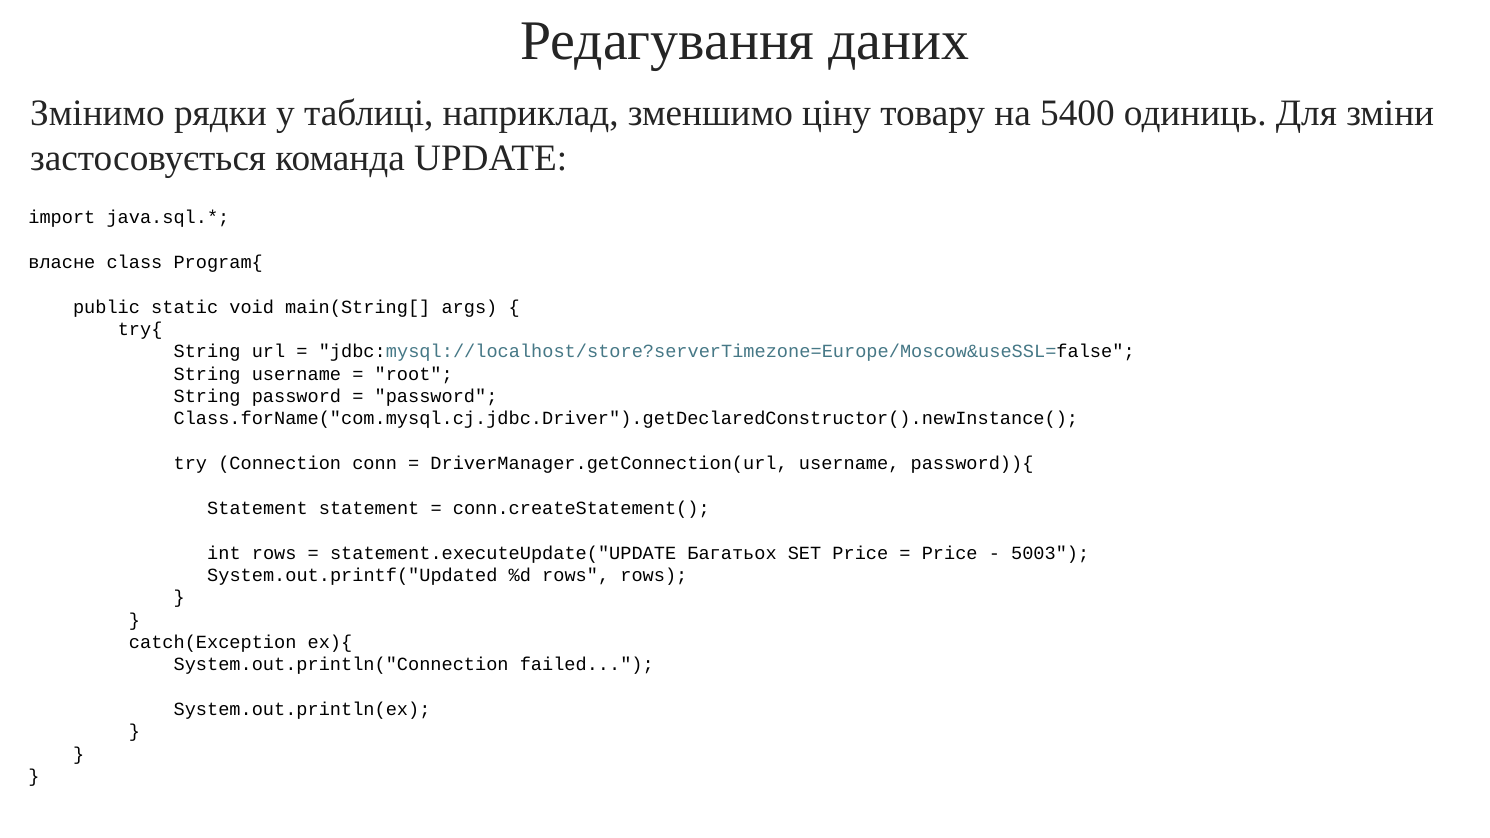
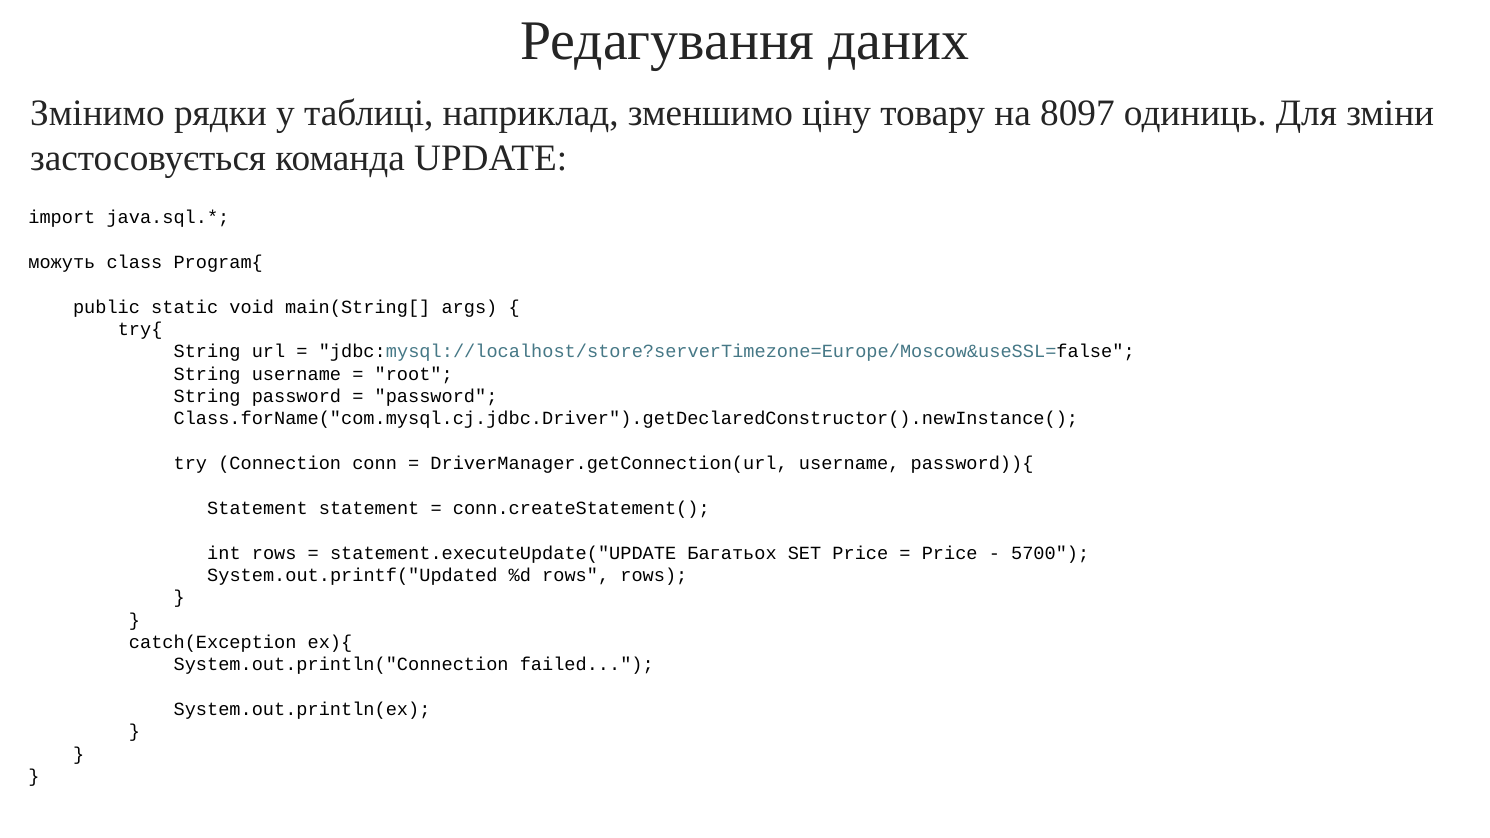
5400: 5400 -> 8097 (1077, 114)
власне: власне -> можуть (62, 262)
5003: 5003 -> 5700 (1050, 553)
